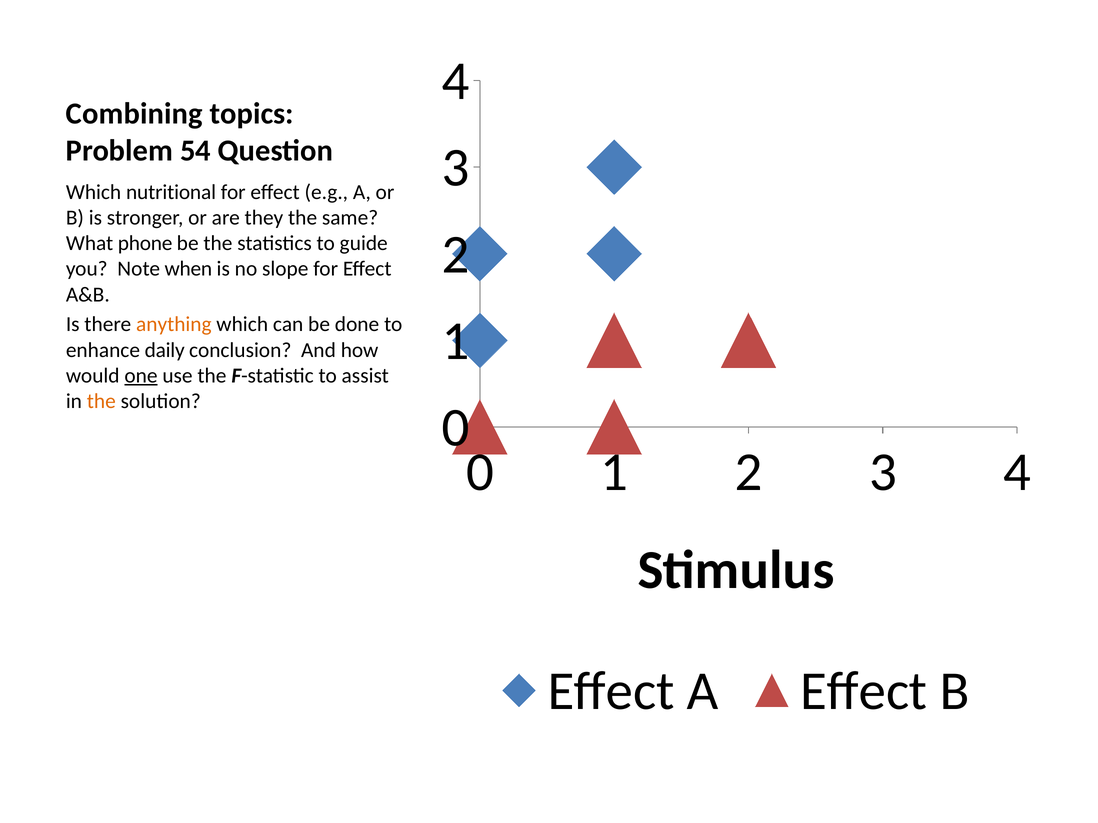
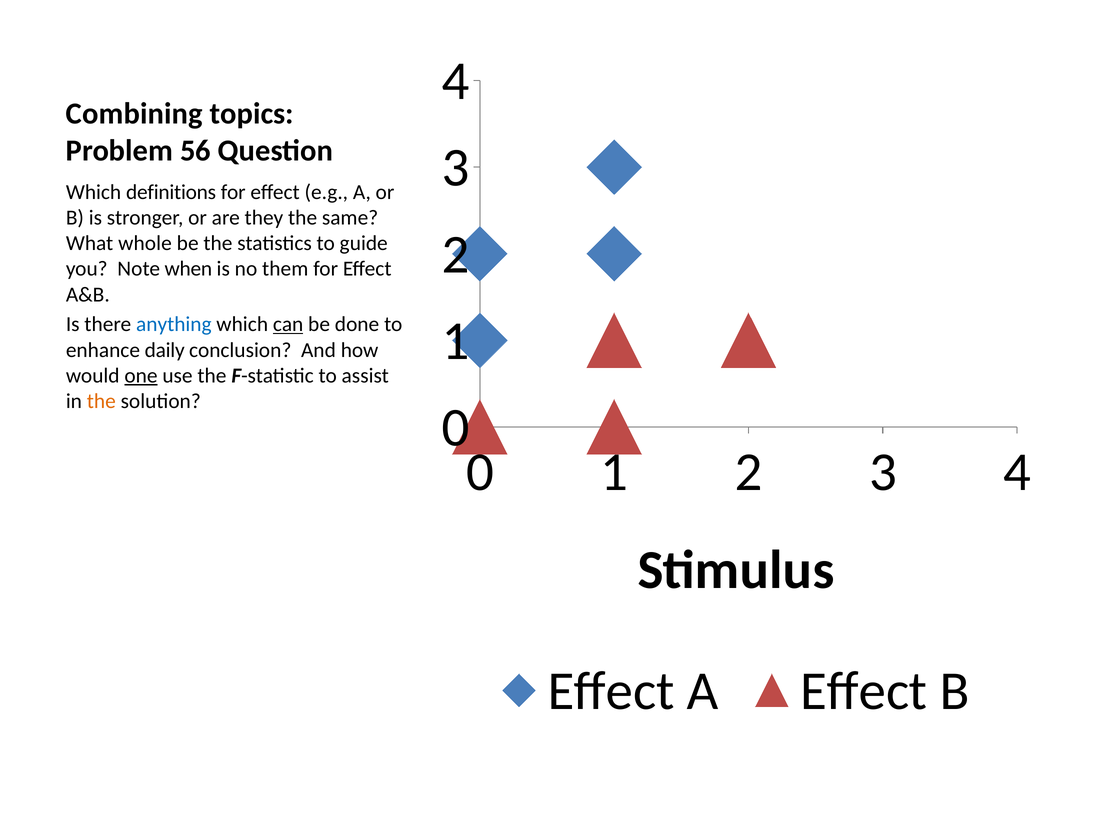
54: 54 -> 56 (195, 151)
nutritional: nutritional -> definitions (171, 192)
phone: phone -> whole (145, 243)
slope: slope -> them (285, 269)
anything colour: orange -> blue (174, 325)
can underline: none -> present (288, 325)
